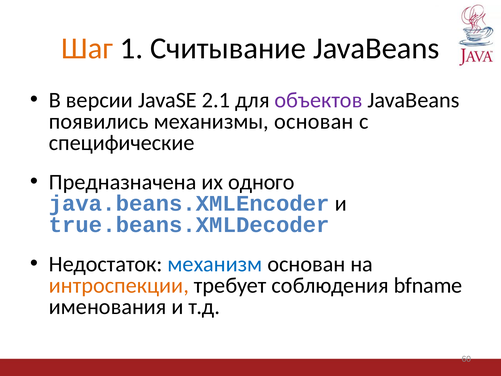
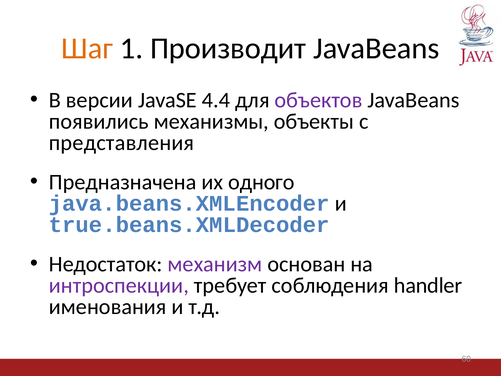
Считывание: Считывание -> Производит (228, 48)
2.1: 2.1 -> 4.4 (216, 100)
механизмы основан: основан -> объекты (314, 121)
специфические: специфические -> представления (122, 143)
механизм colour: blue -> purple (215, 264)
интроспекции colour: orange -> purple (119, 285)
bfname: bfname -> handler (428, 285)
